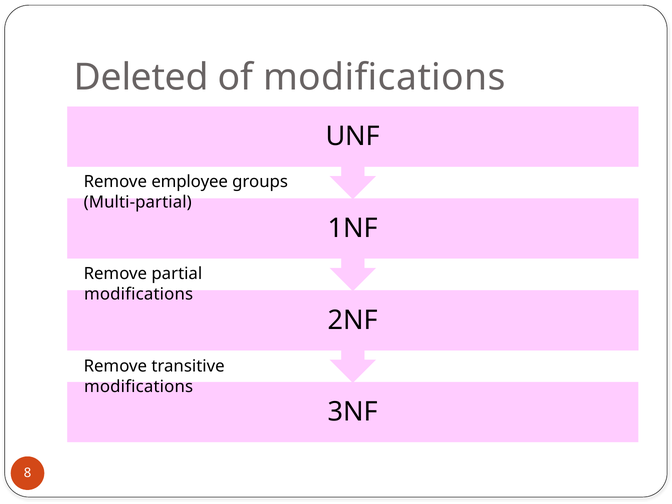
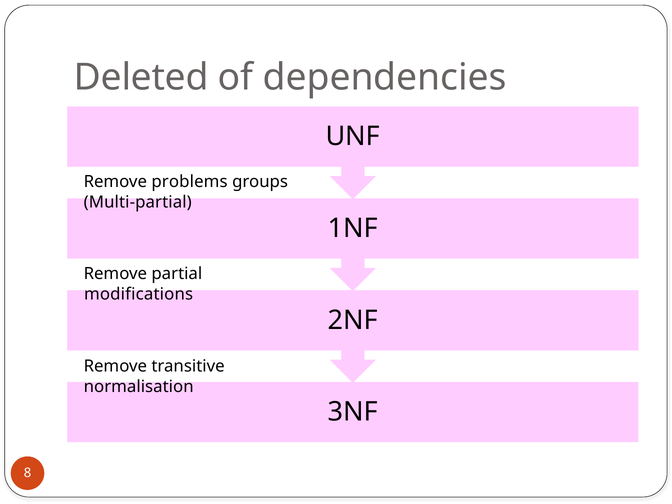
of modifications: modifications -> dependencies (385, 78)
employee: employee -> problems (190, 182)
modifications: modifications -> normalisation (139, 387)
